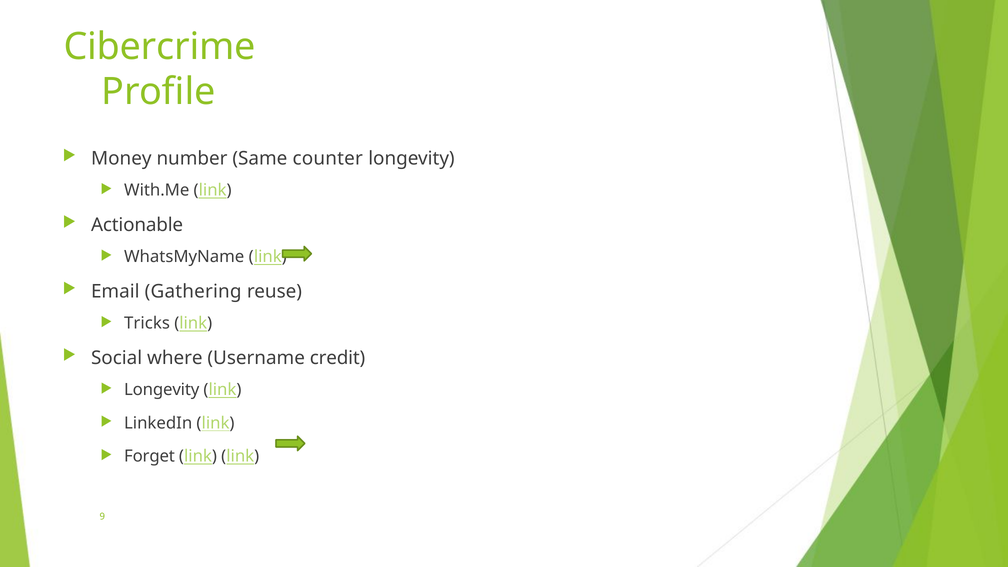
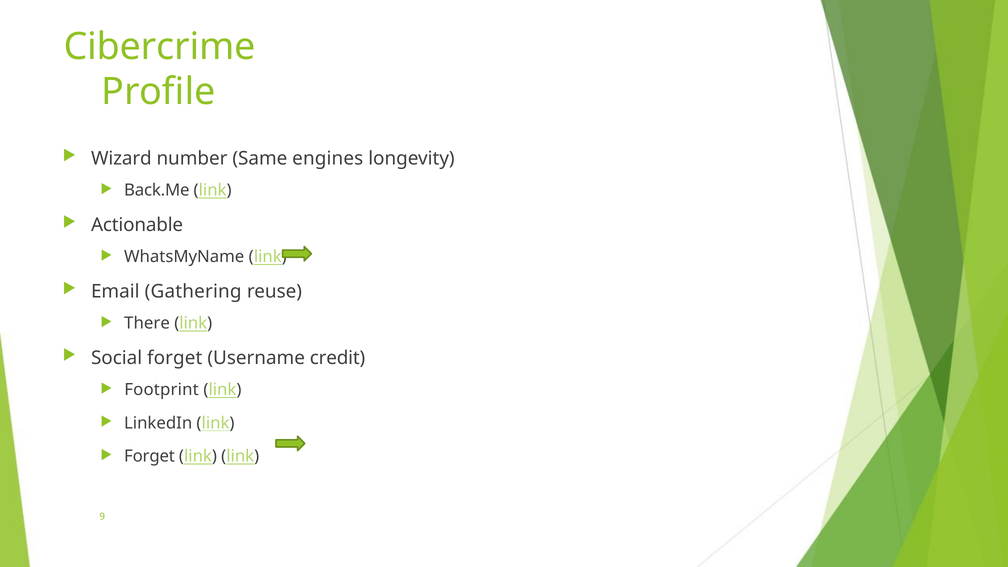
Money: Money -> Wizard (121, 159)
counter: counter -> engines (328, 159)
With.Me: With.Me -> Back.Me (157, 190)
Tricks: Tricks -> There (147, 323)
Social where: where -> forget (175, 358)
Longevity: Longevity -> Footprint (162, 390)
